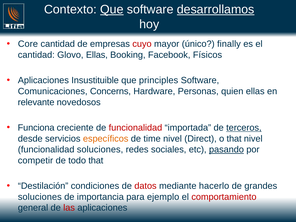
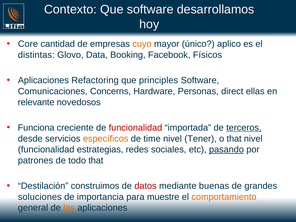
Que underline: present -> none (112, 9)
desarrollamos underline: present -> none (216, 9)
cuyo colour: red -> orange (142, 44)
finally: finally -> aplico (229, 44)
cantidad: cantidad -> distintas (36, 55)
Glovo Ellas: Ellas -> Data (97, 55)
Insustituible: Insustituible -> Refactoring (95, 80)
quien: quien -> direct (232, 91)
Direct: Direct -> Tener (200, 139)
funcionalidad soluciones: soluciones -> estrategias (100, 150)
competir: competir -> patrones (36, 160)
condiciones: condiciones -> construimos (95, 186)
hacerlo: hacerlo -> buenas (214, 186)
ejemplo: ejemplo -> muestre (163, 197)
comportamiento colour: red -> orange (224, 197)
las colour: red -> orange (69, 208)
